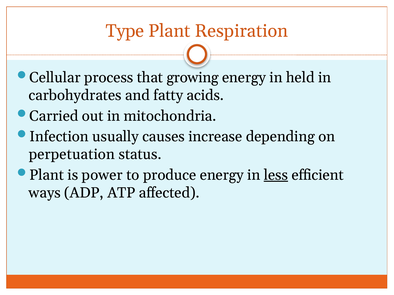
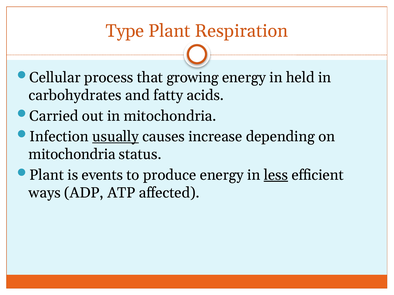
usually underline: none -> present (115, 137)
perpetuation: perpetuation -> mitochondria (72, 155)
power: power -> events (102, 175)
